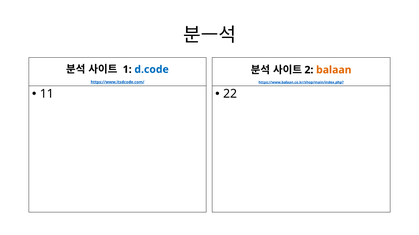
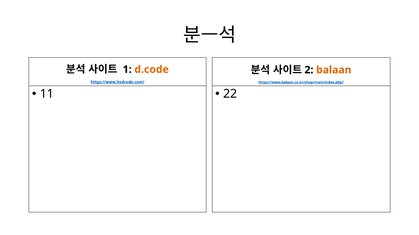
d.code colour: blue -> orange (152, 70)
